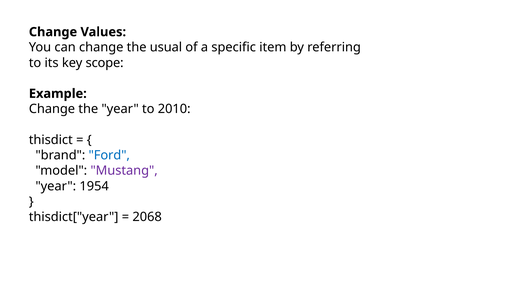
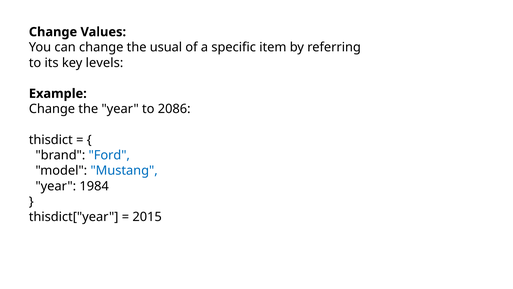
scope: scope -> levels (104, 63)
2010: 2010 -> 2086 (174, 109)
Mustang colour: purple -> blue (124, 170)
1954: 1954 -> 1984 (94, 186)
2068: 2068 -> 2015 (147, 217)
